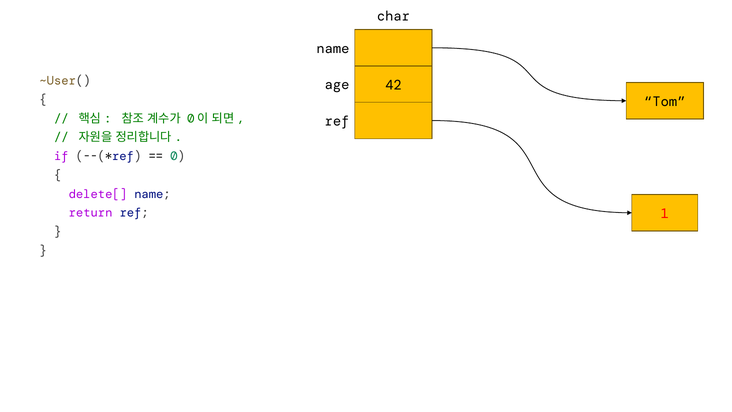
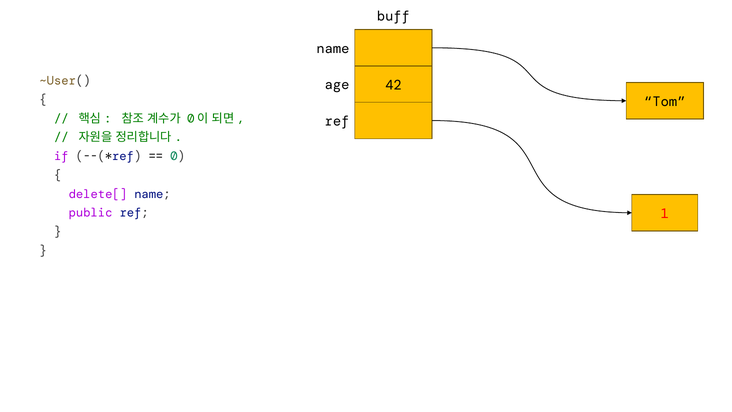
char: char -> buff (393, 16)
return: return -> public (91, 213)
